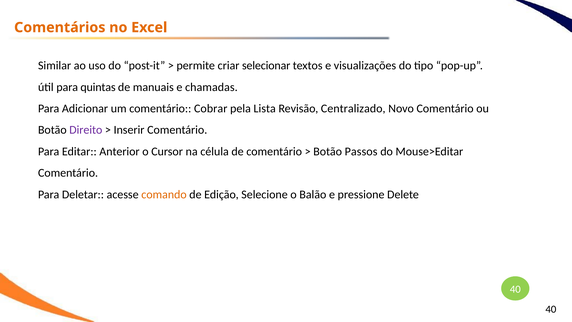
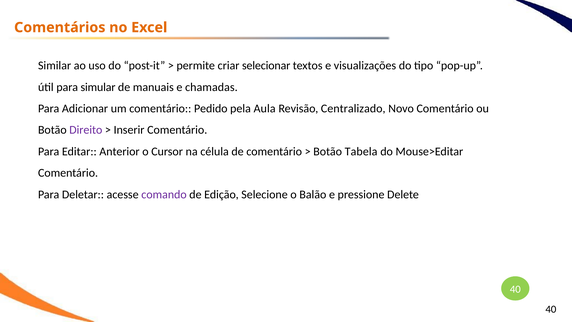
quintas: quintas -> simular (98, 87)
Cobrar: Cobrar -> Pedido (211, 108)
Lista: Lista -> Aula (265, 108)
Passos: Passos -> Tabela (361, 151)
comando colour: orange -> purple (164, 194)
